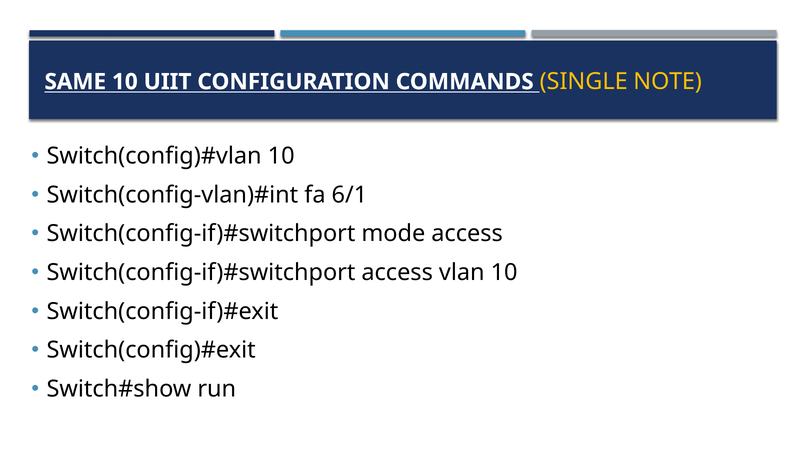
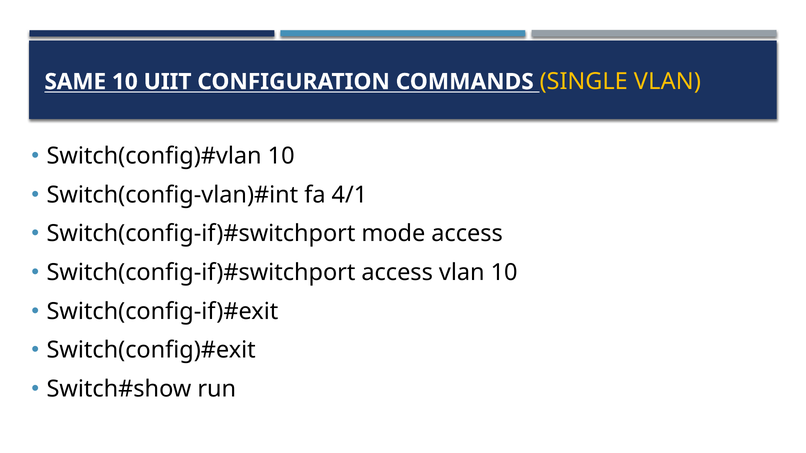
SINGLE NOTE: NOTE -> VLAN (667, 82)
6/1: 6/1 -> 4/1 (349, 195)
